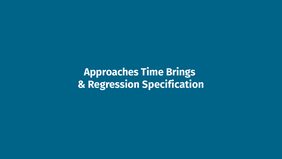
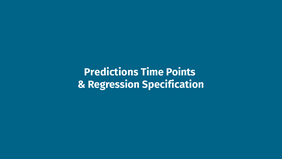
Approaches: Approaches -> Predictions (111, 72)
Brings: Brings -> Points (181, 72)
